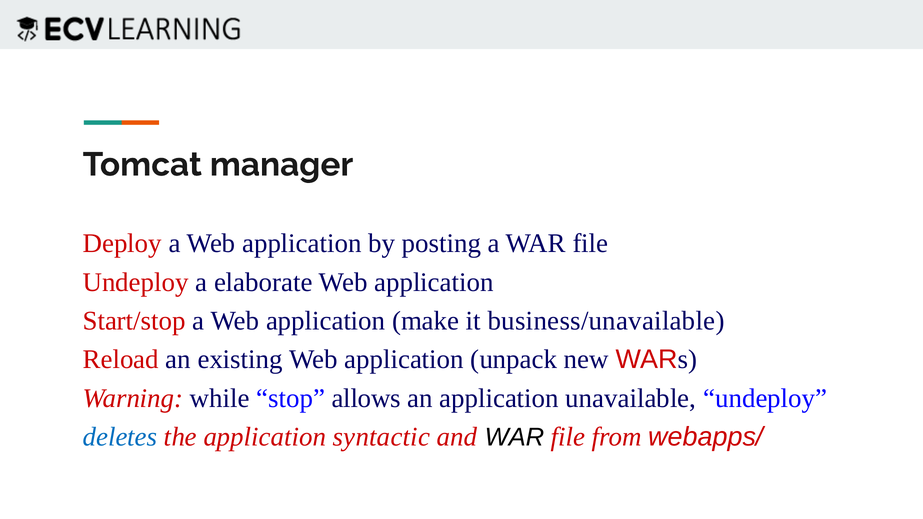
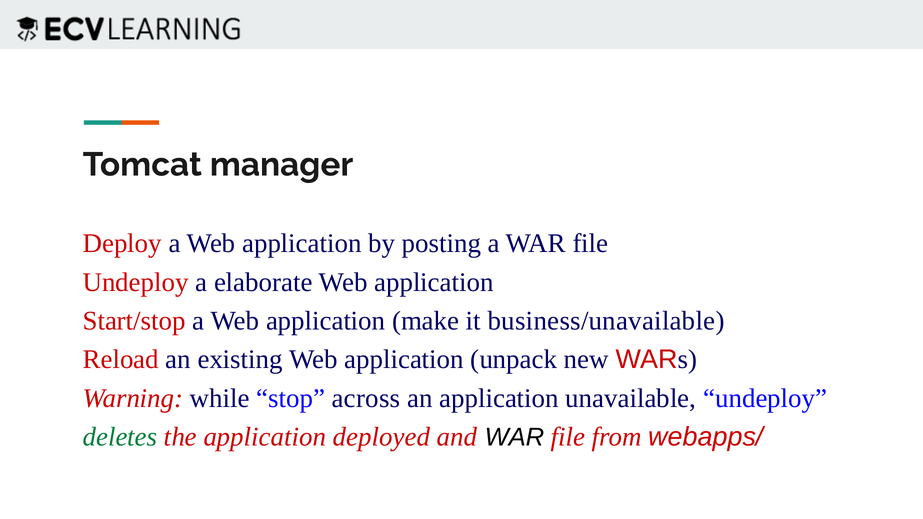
allows: allows -> across (366, 398)
deletes colour: blue -> green (120, 437)
syntactic: syntactic -> deployed (382, 437)
